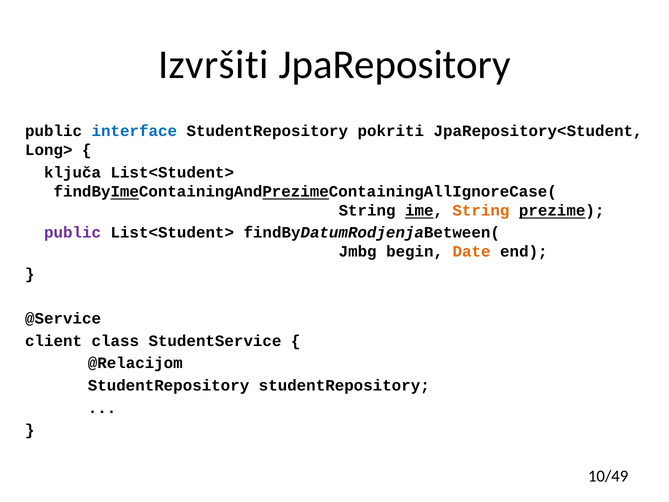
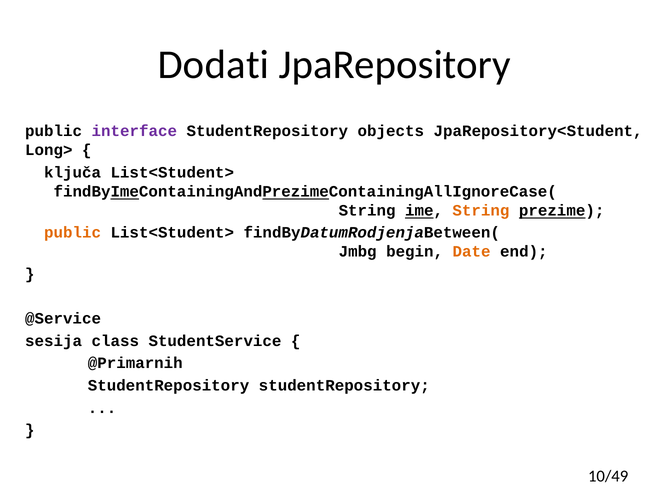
Izvršiti: Izvršiti -> Dodati (213, 65)
interface colour: blue -> purple (134, 131)
pokriti: pokriti -> objects (391, 131)
public colour: purple -> orange (73, 233)
client: client -> sesija (54, 341)
@Relacijom: @Relacijom -> @Primarnih (135, 363)
